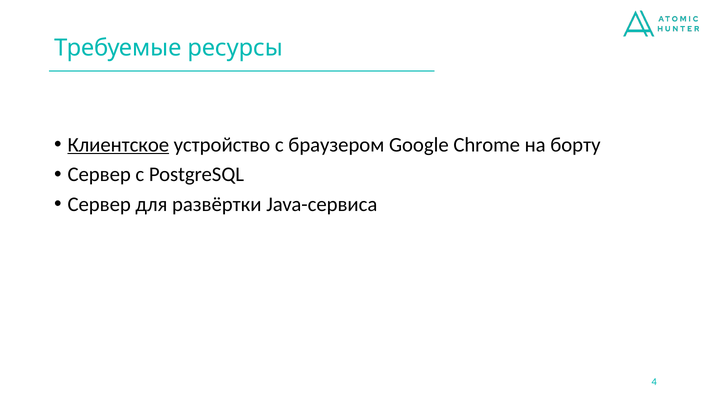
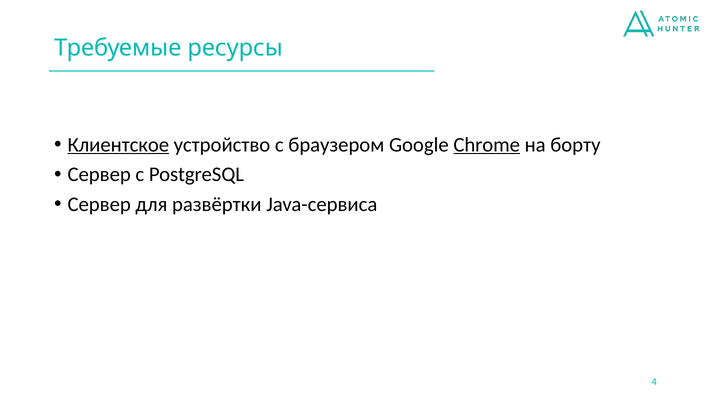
Chrome underline: none -> present (487, 145)
